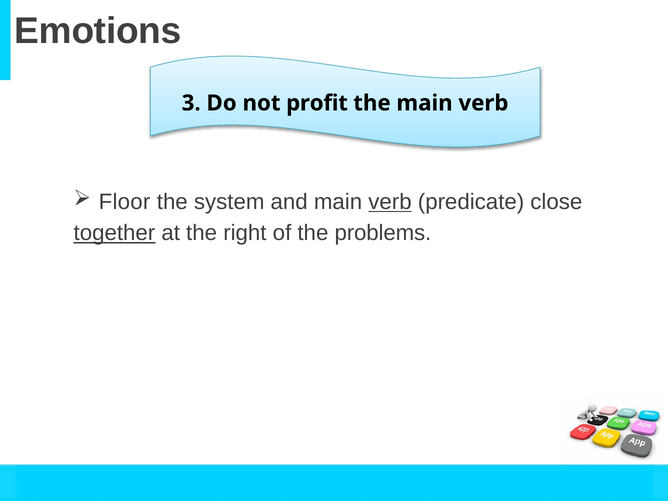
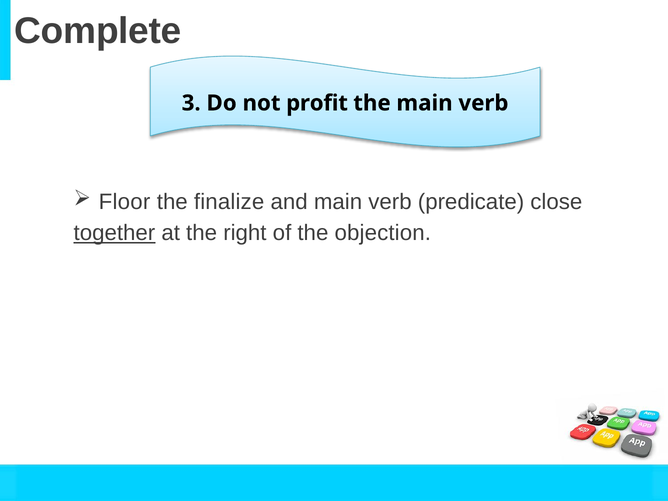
Emotions: Emotions -> Complete (98, 31)
system: system -> finalize (229, 202)
verb underline: present -> none (390, 202)
problems: problems -> objection (383, 233)
